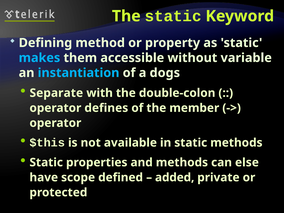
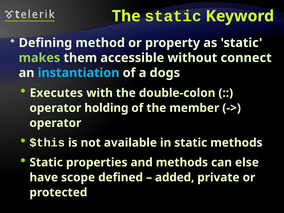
makes colour: light blue -> light green (39, 58)
variable: variable -> connect (246, 58)
Separate: Separate -> Executes (56, 93)
defines: defines -> holding (106, 108)
